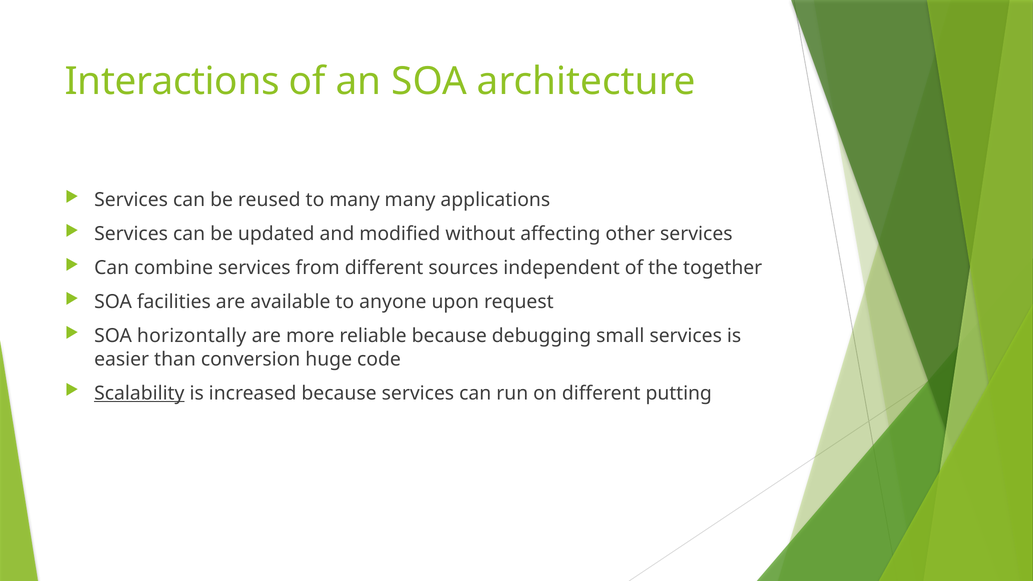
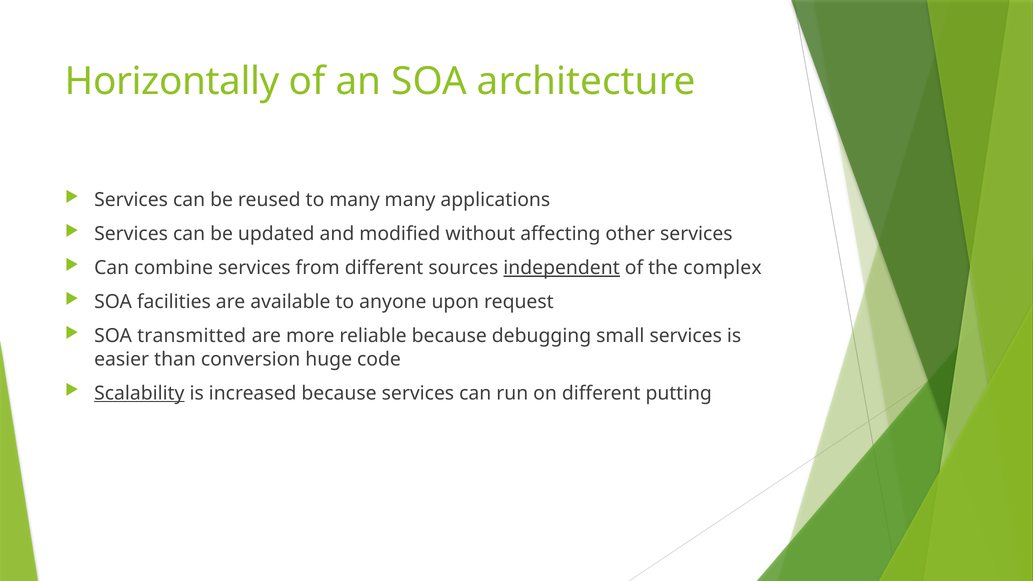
Interactions: Interactions -> Horizontally (172, 81)
independent underline: none -> present (562, 268)
together: together -> complex (723, 268)
horizontally: horizontally -> transmitted (192, 336)
